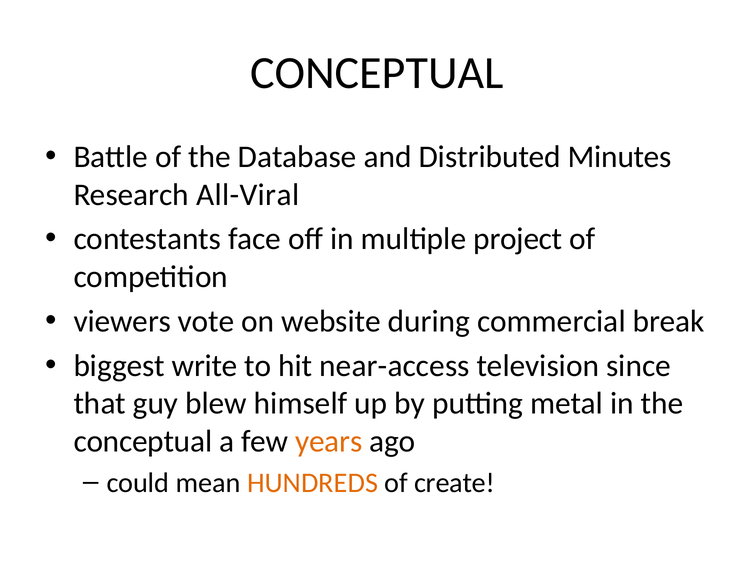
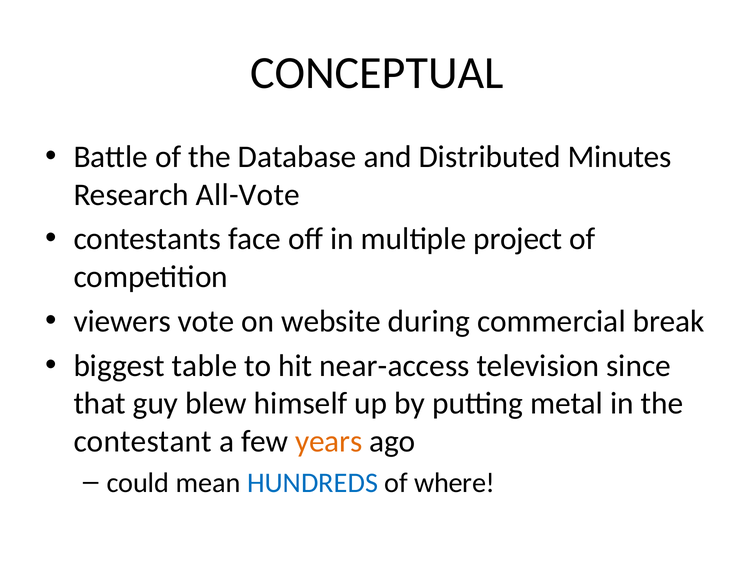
All-Viral: All-Viral -> All-Vote (248, 194)
write: write -> table (204, 365)
conceptual: conceptual -> contestant (143, 441)
HUNDREDS colour: orange -> blue (313, 482)
create: create -> where (455, 482)
